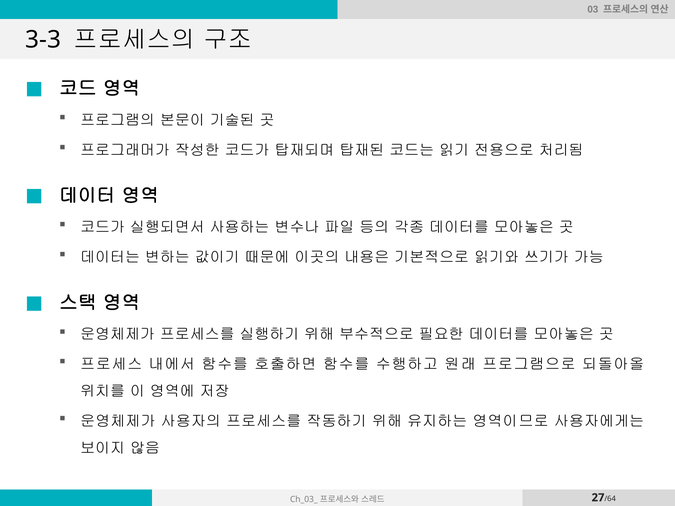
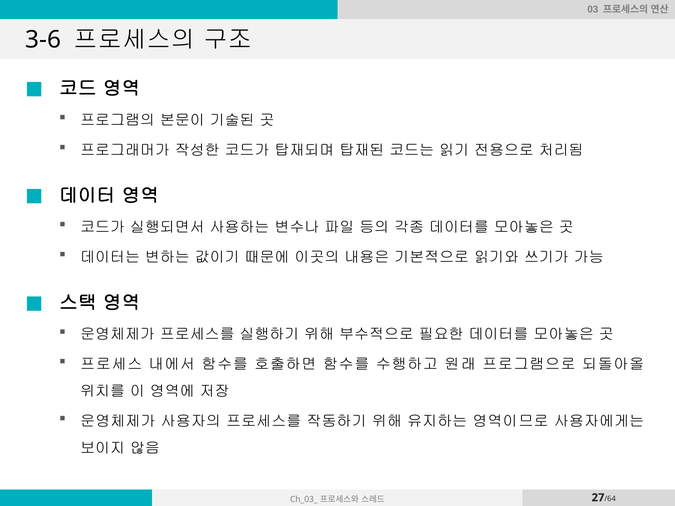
3-3: 3-3 -> 3-6 (43, 40)
